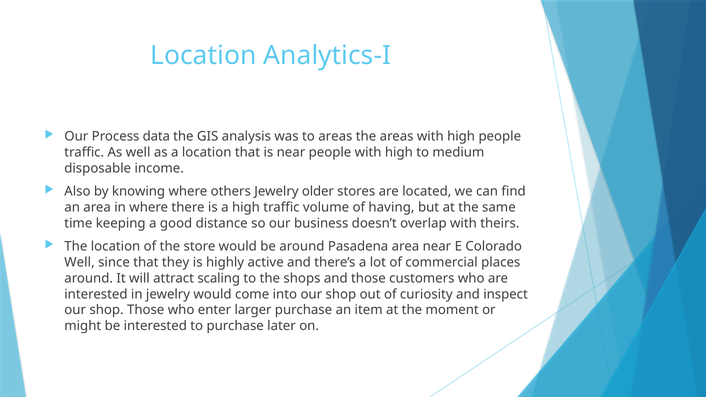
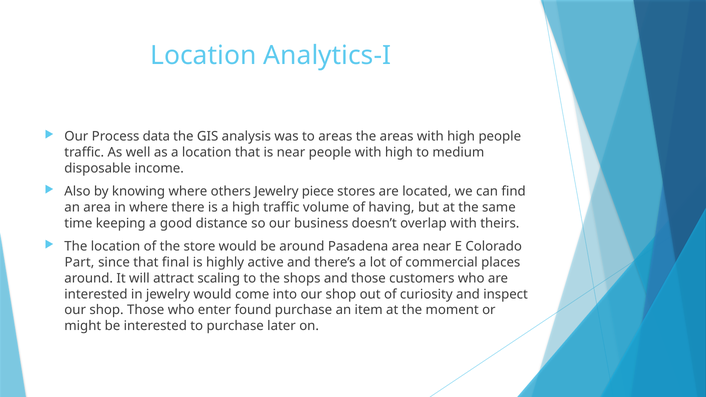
older: older -> piece (318, 192)
Well: Well -> Part (79, 263)
they: they -> final (176, 263)
larger: larger -> found (253, 310)
